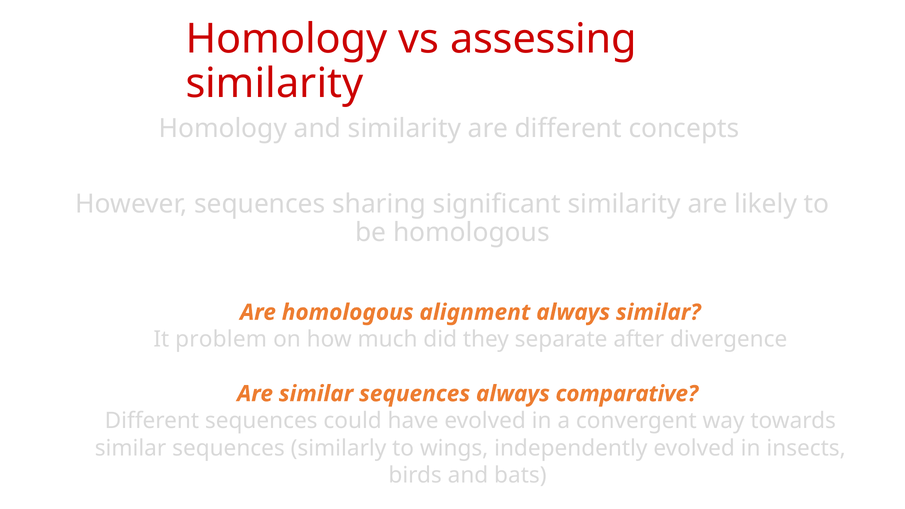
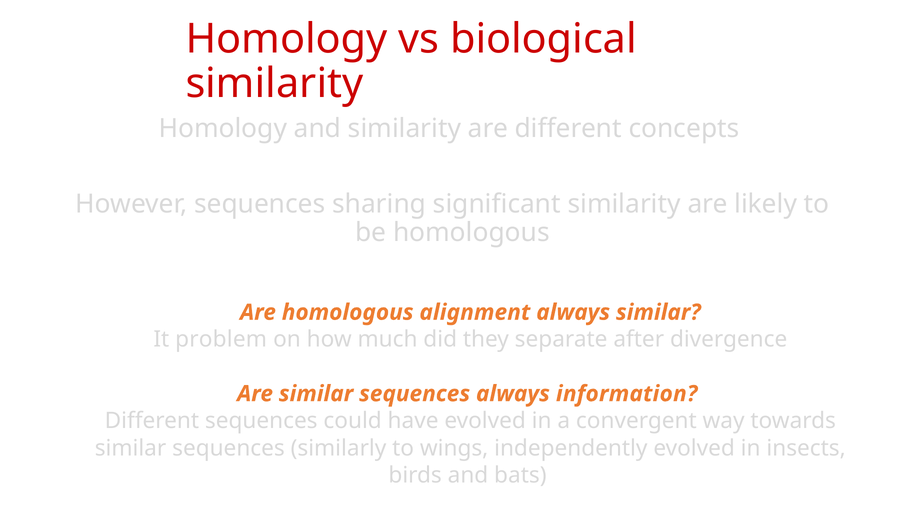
assessing: assessing -> biological (543, 39)
comparative: comparative -> information (627, 394)
